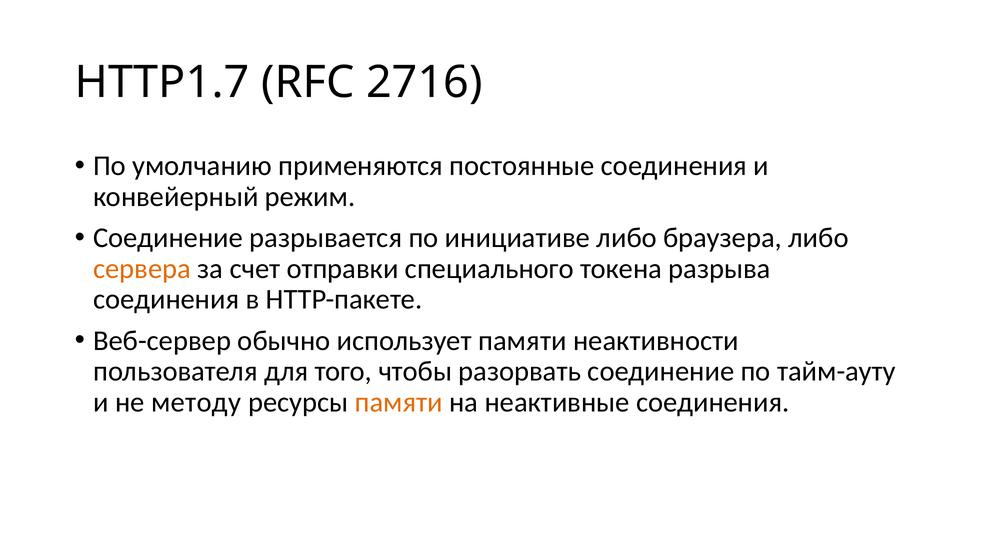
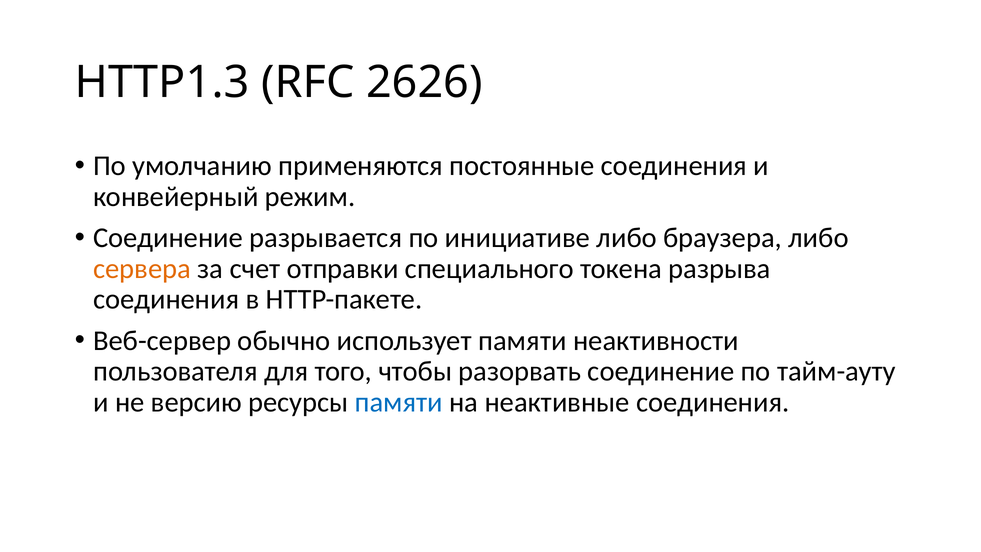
HTTP1.7: HTTP1.7 -> HTTP1.3 (162, 82)
2716: 2716 -> 2626 (424, 82)
методу: методу -> версию (196, 402)
памяти colour: orange -> blue (399, 402)
